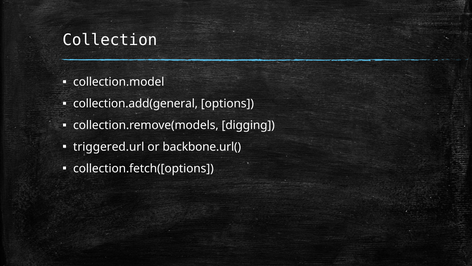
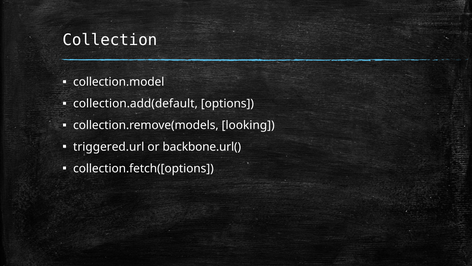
collection.add(general: collection.add(general -> collection.add(default (135, 103)
digging: digging -> looking (248, 125)
